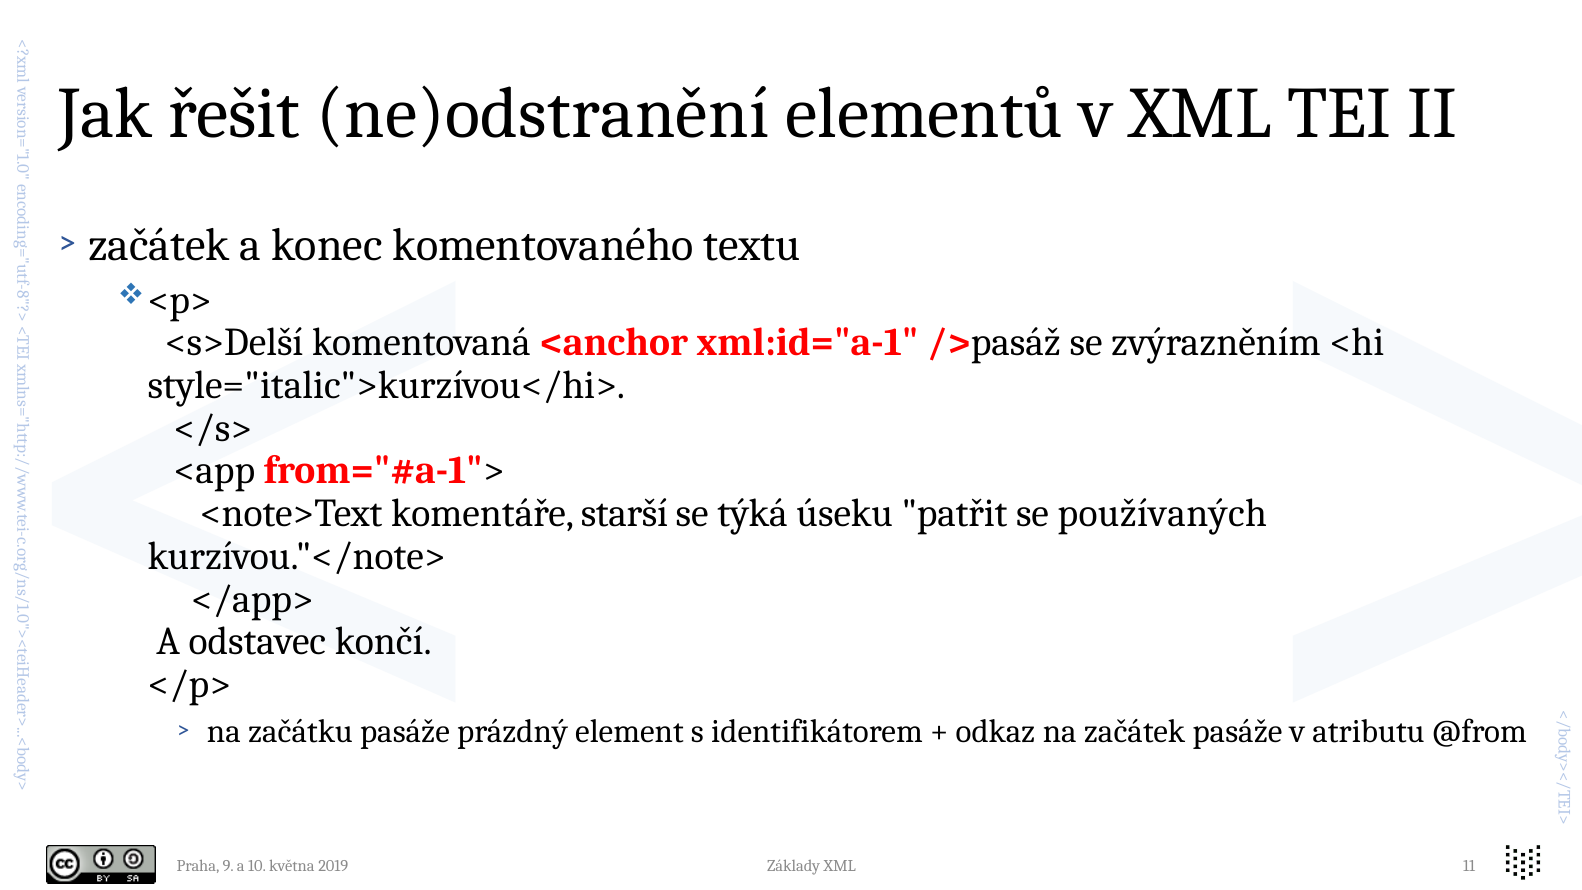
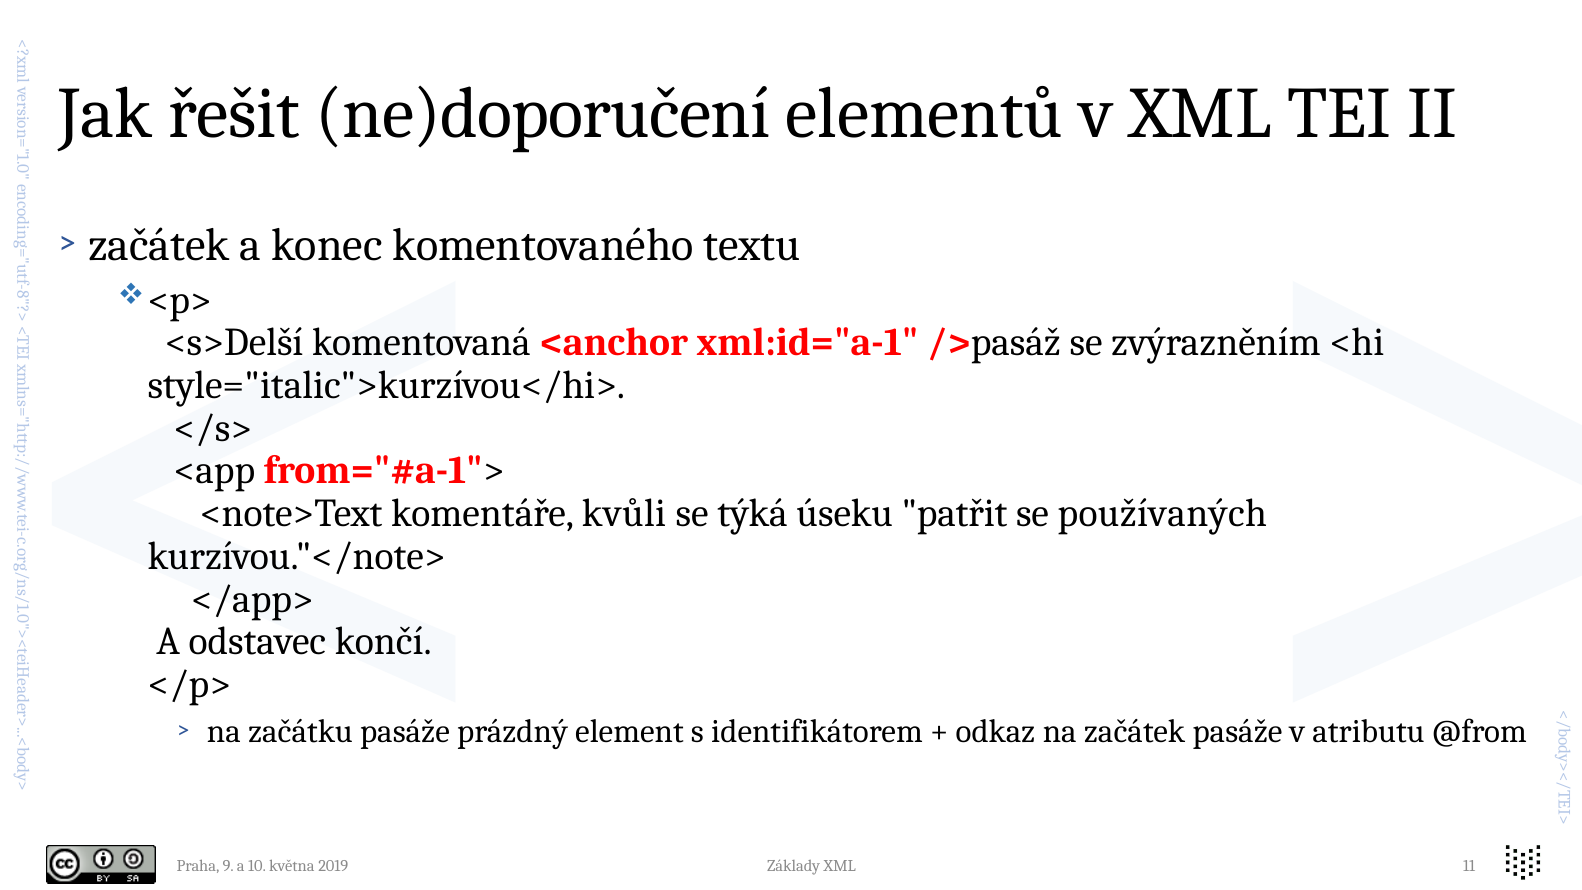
ne)odstranění: ne)odstranění -> ne)doporučení (543, 114)
starší: starší -> kvůli (624, 513)
